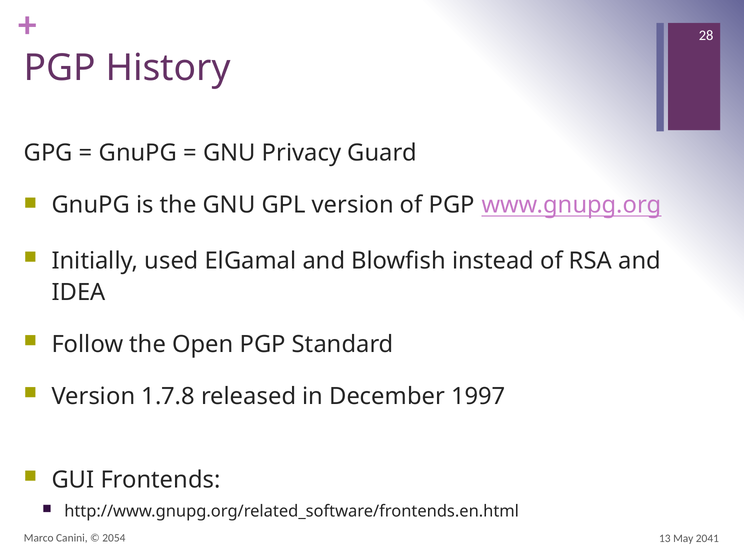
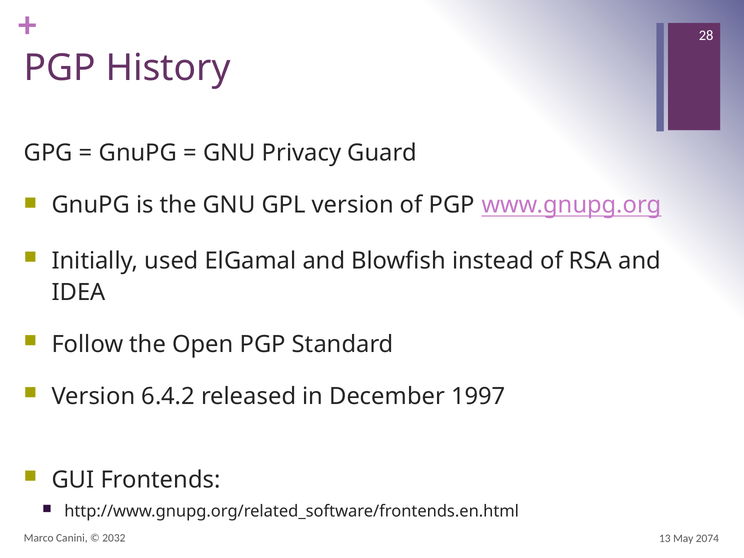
1.7.8: 1.7.8 -> 6.4.2 (168, 396)
2054: 2054 -> 2032 (114, 538)
2041: 2041 -> 2074 (707, 538)
